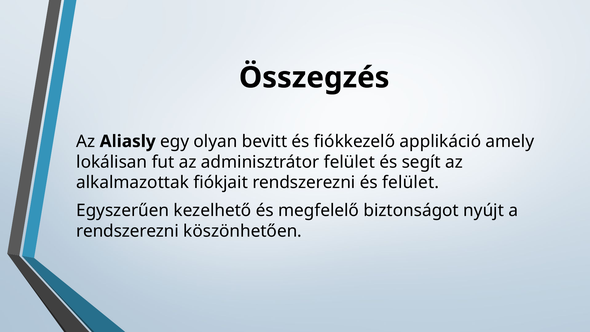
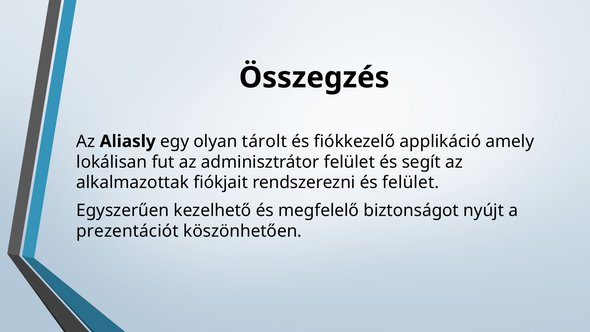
bevitt: bevitt -> tárolt (264, 141)
rendszerezni: rendszerezni -> prezentációt (127, 231)
